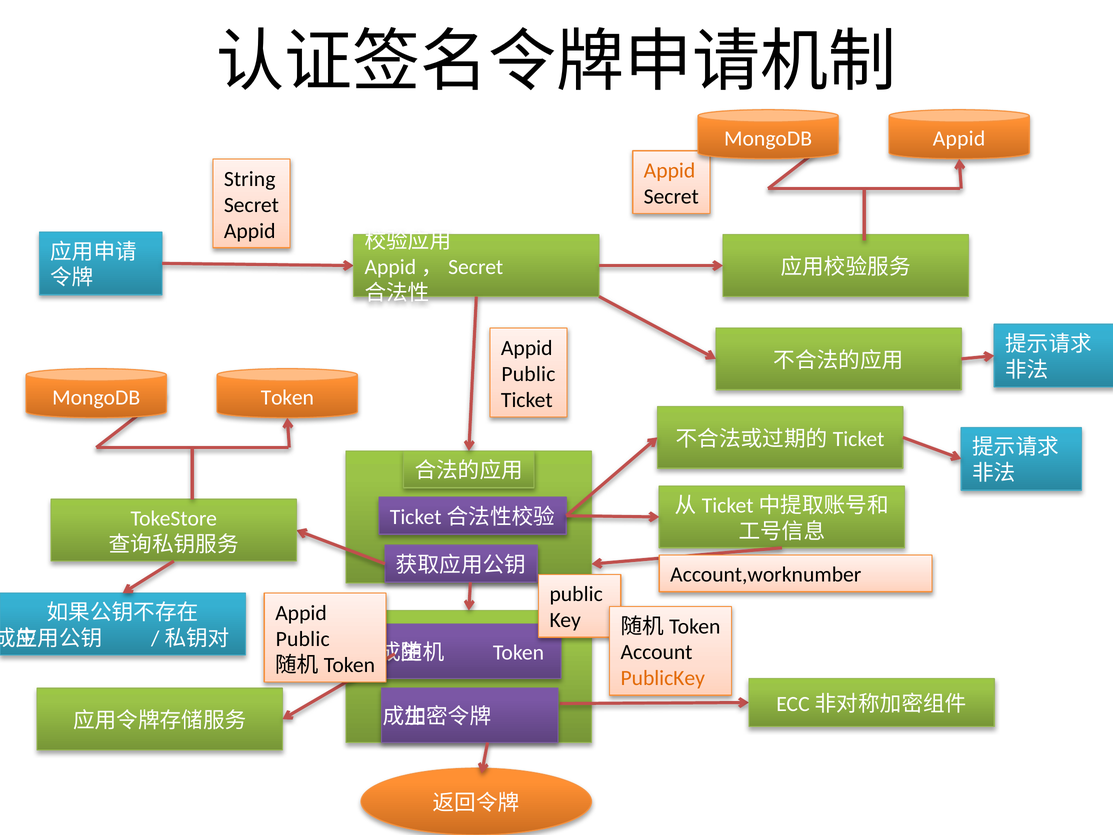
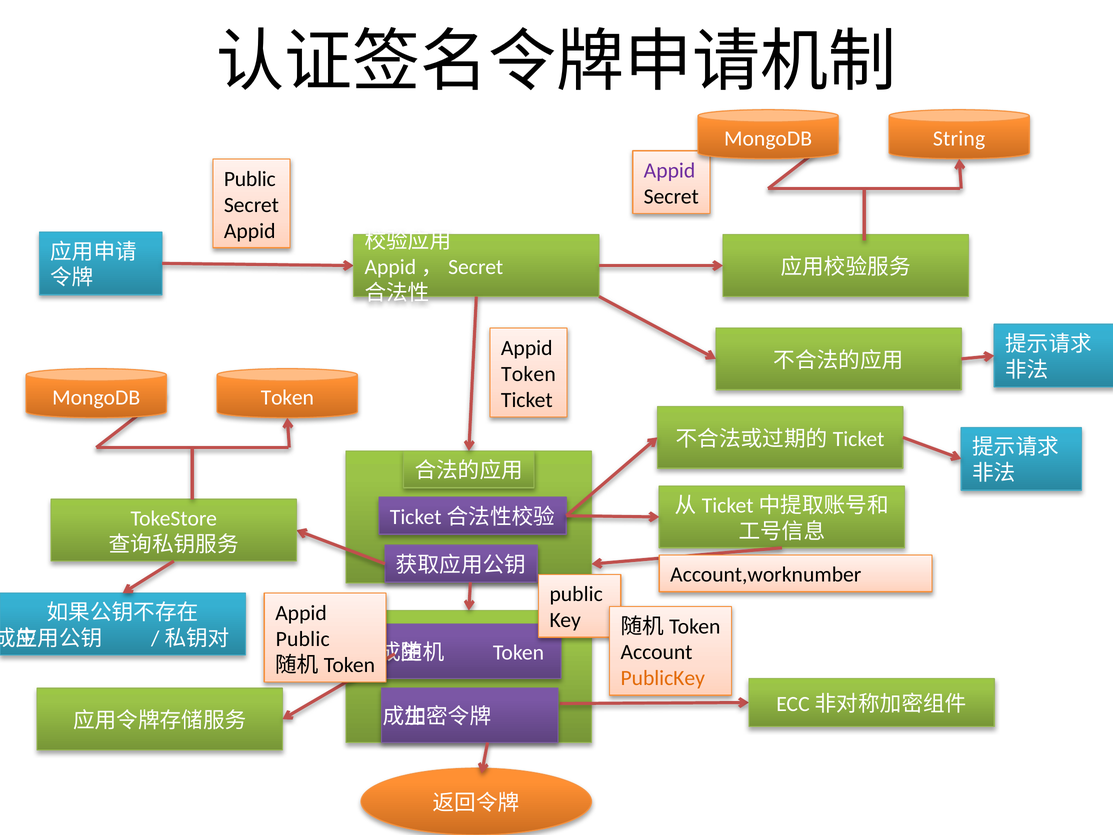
MongoDB Appid: Appid -> String (959, 139)
Appid colour: orange -> purple (670, 171)
String: String -> Public (250, 179)
Public: Public -> Token (528, 374)
